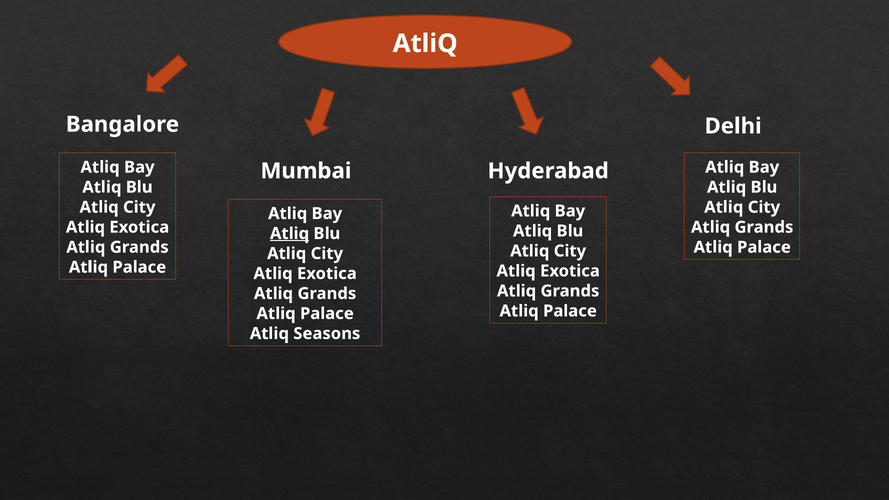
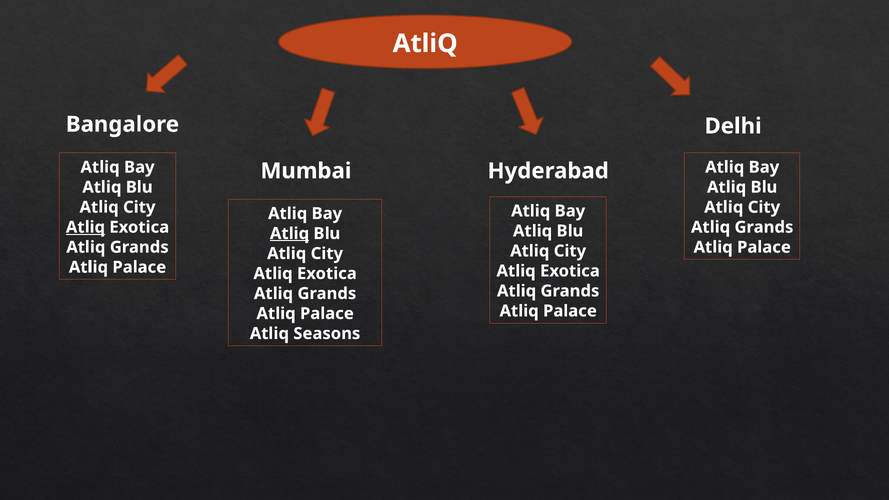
Atliq underline: none -> present (85, 227)
